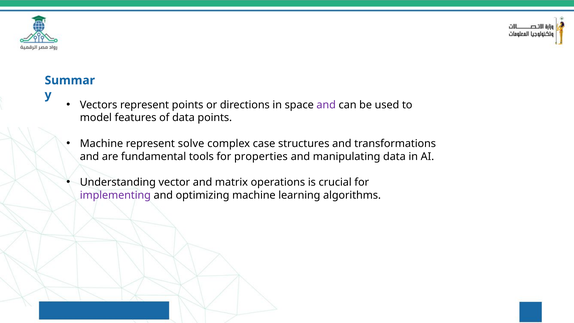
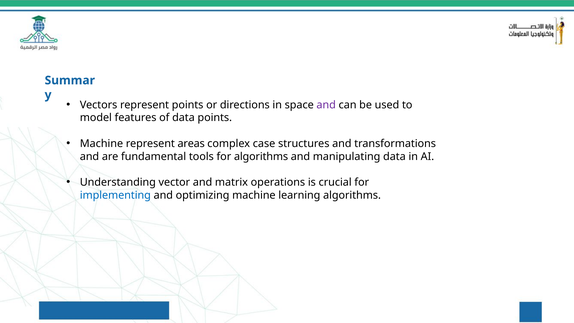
solve: solve -> areas (191, 144)
for properties: properties -> algorithms (261, 156)
implementing colour: purple -> blue (115, 195)
